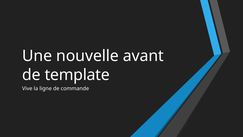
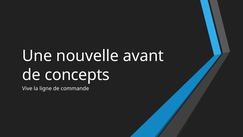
template: template -> concepts (77, 75)
